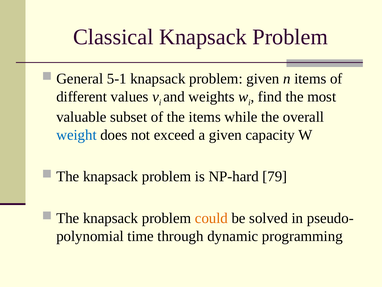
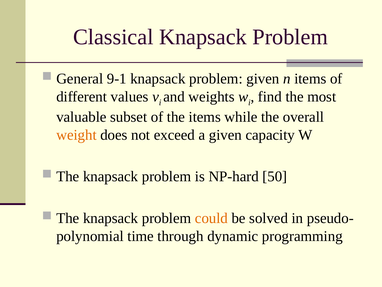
5-1: 5-1 -> 9-1 (117, 79)
weight colour: blue -> orange (76, 135)
79: 79 -> 50 (275, 176)
